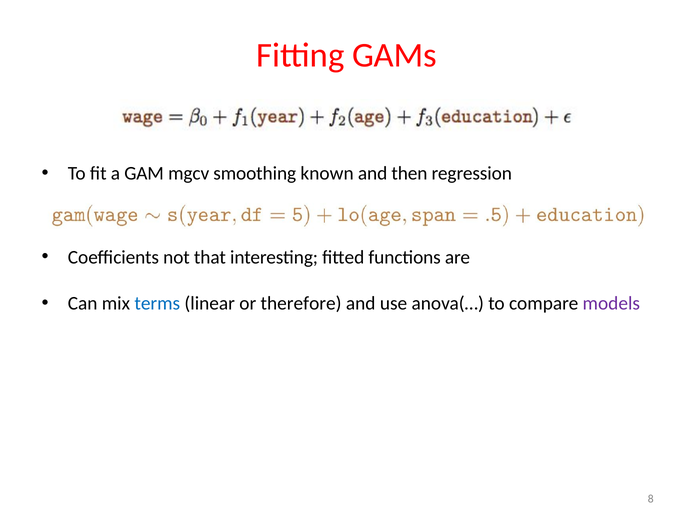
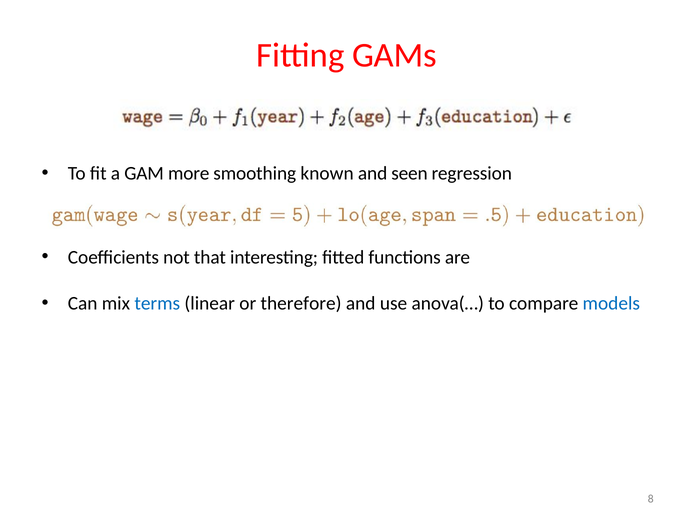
mgcv: mgcv -> more (189, 173)
then: then -> seen (409, 173)
models colour: purple -> blue (611, 304)
